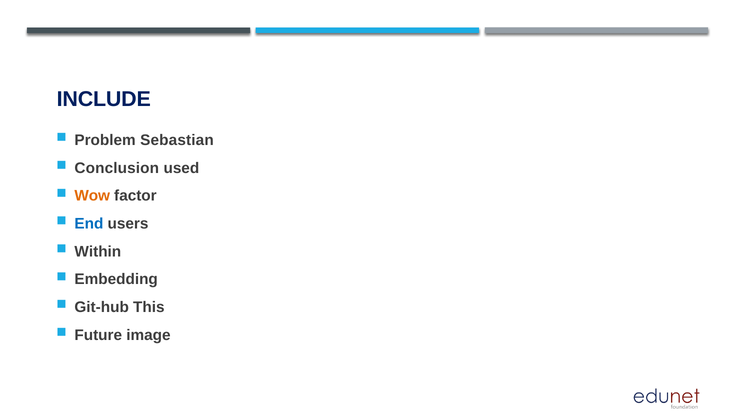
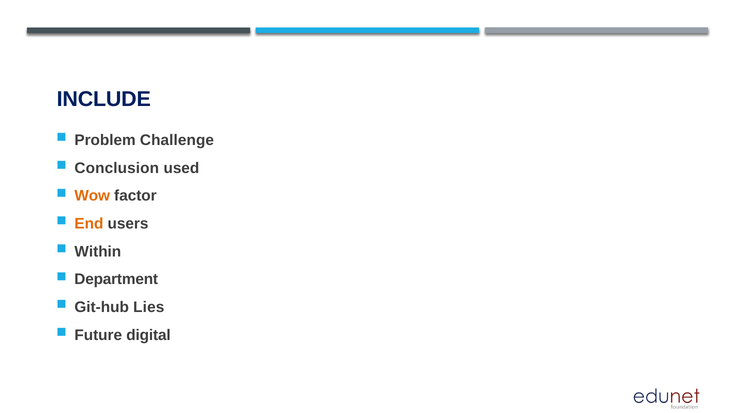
Sebastian: Sebastian -> Challenge (177, 140)
End colour: blue -> orange (89, 224)
Embedding: Embedding -> Department (116, 280)
This: This -> Lies (149, 308)
image: image -> digital (148, 335)
